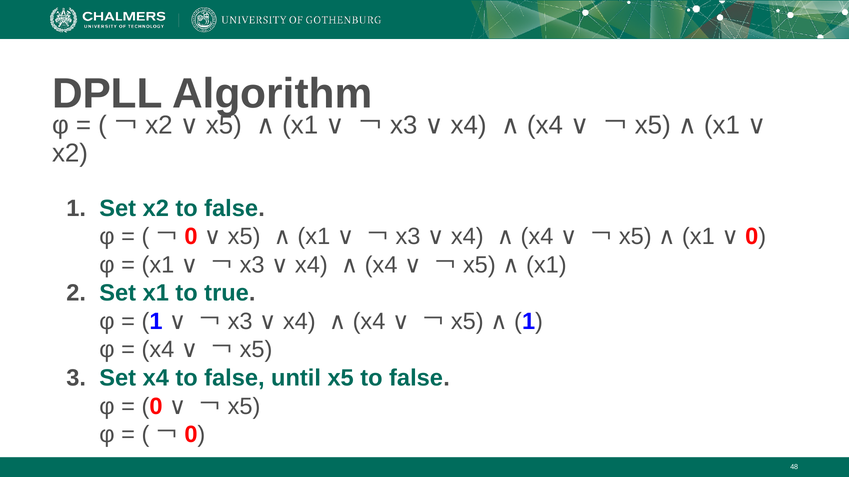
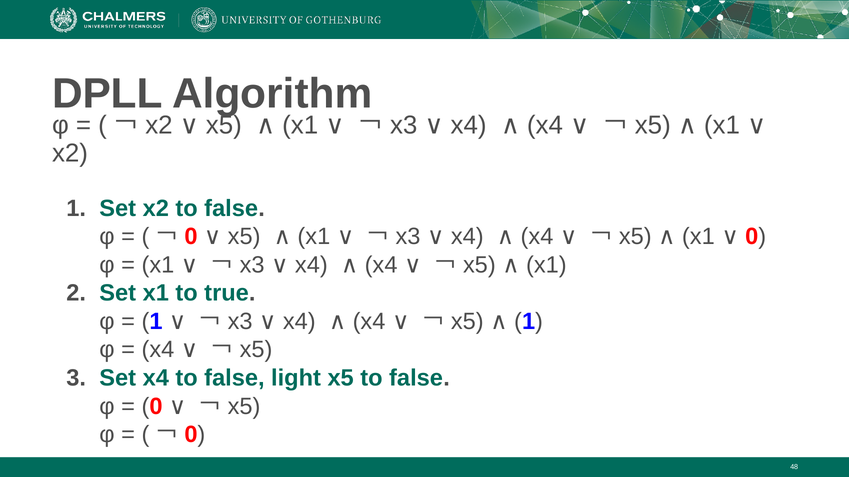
until: until -> light (296, 378)
